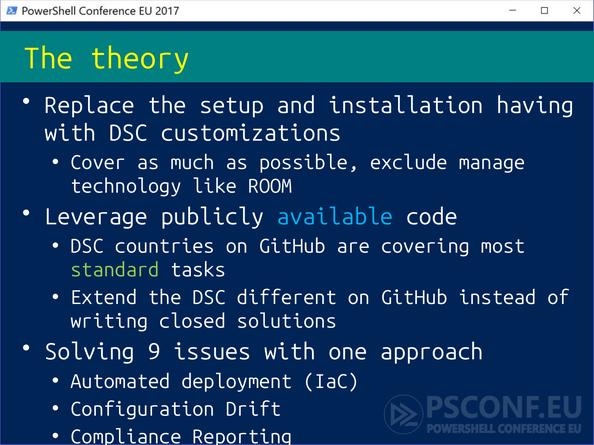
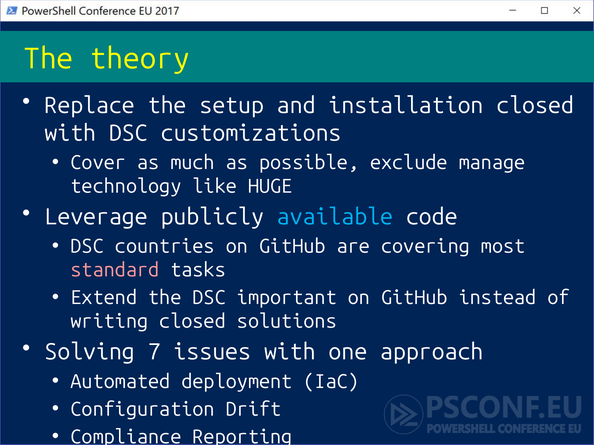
installation having: having -> closed (535, 106)
ROOM: ROOM -> HUGE (270, 187)
standard colour: light green -> pink (115, 270)
different: different -> important (287, 298)
9: 9 -> 7 (154, 352)
